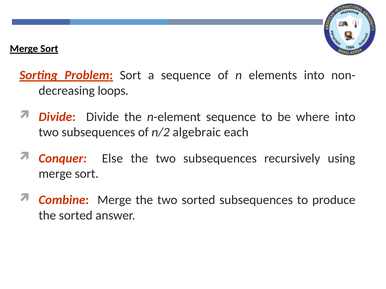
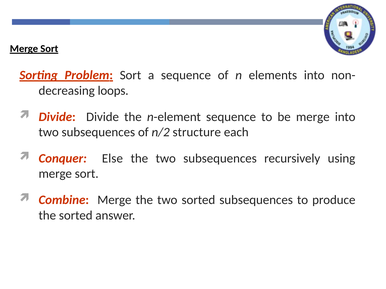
be where: where -> merge (313, 117)
algebraic: algebraic -> structure (197, 132)
